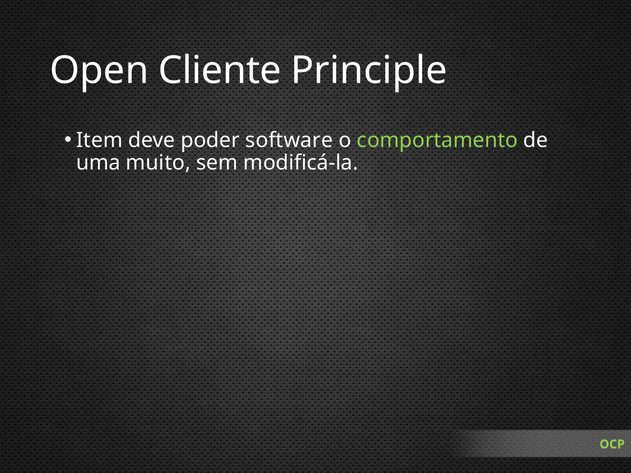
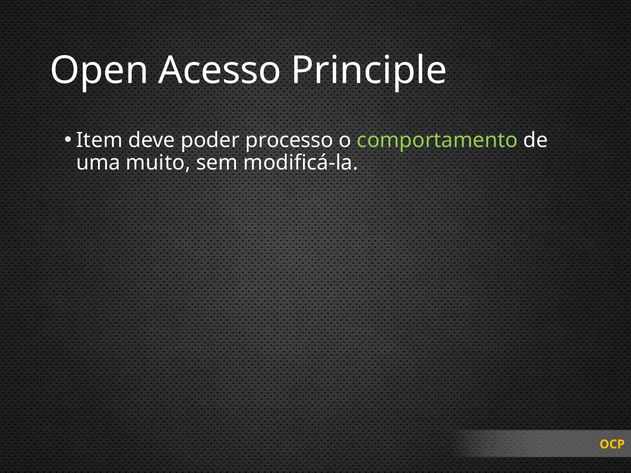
Cliente: Cliente -> Acesso (220, 71)
software: software -> processo (289, 140)
OCP colour: light green -> yellow (612, 445)
